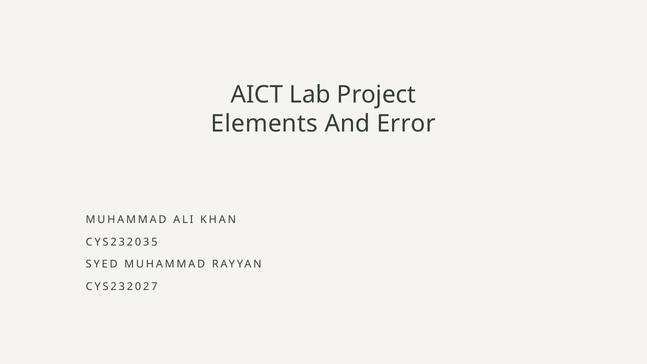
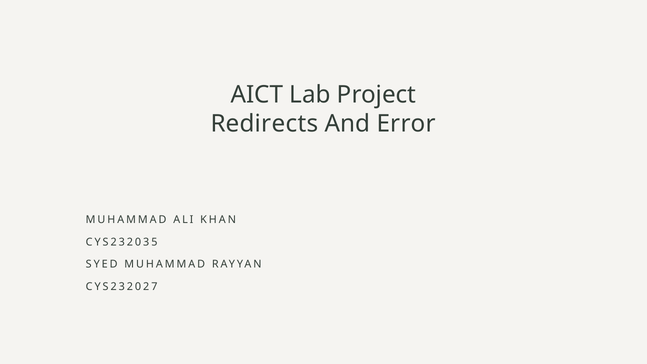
Elements: Elements -> Redirects (264, 124)
